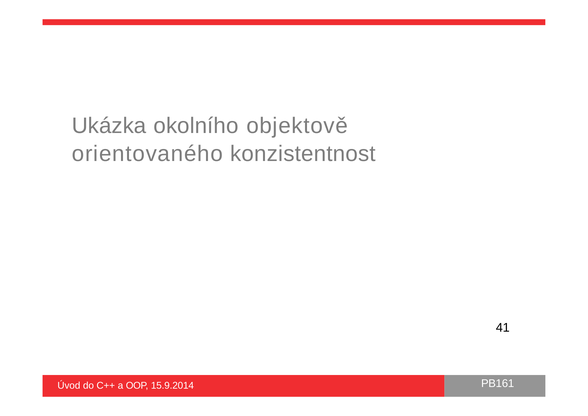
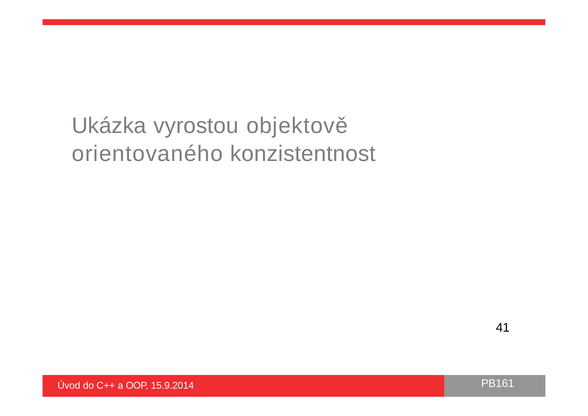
okolního: okolního -> vyrostou (196, 126)
